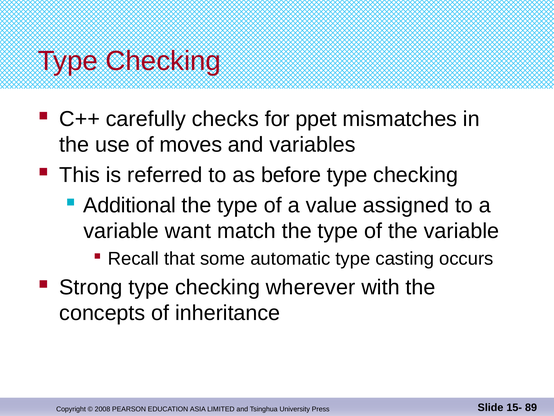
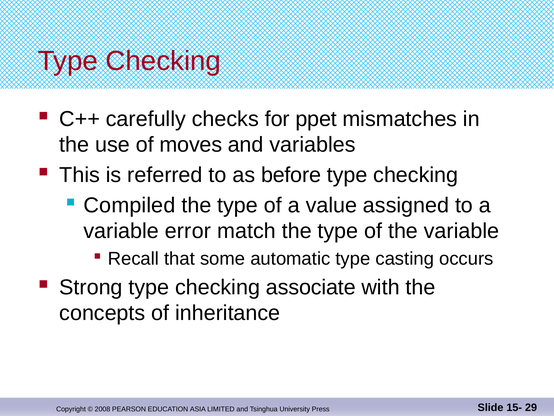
Additional: Additional -> Compiled (129, 205)
want: want -> error (188, 231)
wherever: wherever -> associate (311, 287)
89: 89 -> 29 (531, 407)
